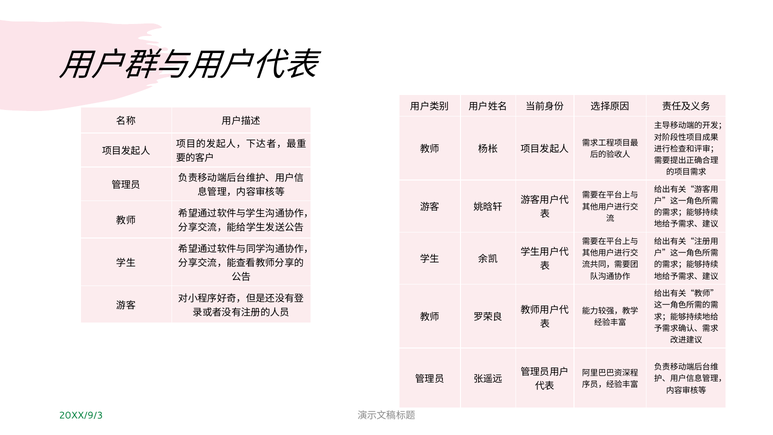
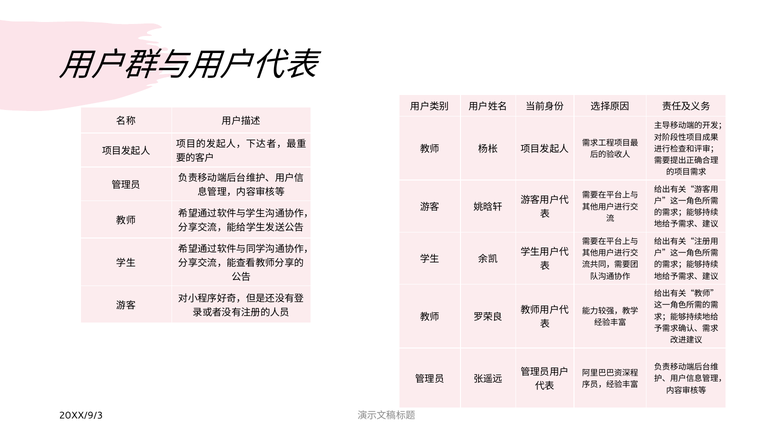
20XX/9/3 colour: green -> black (81, 415)
